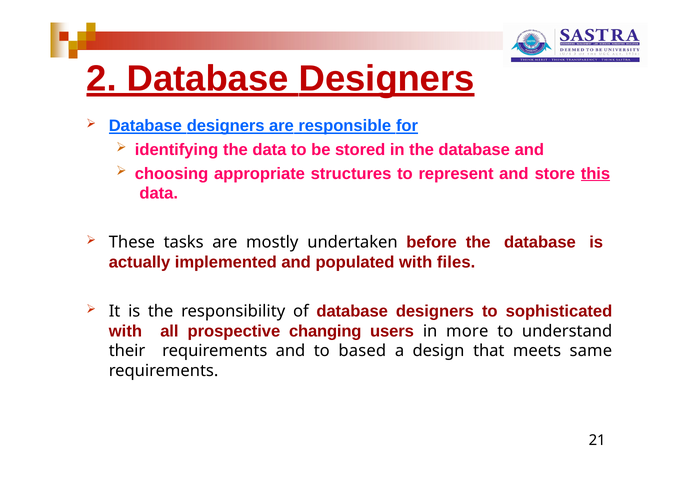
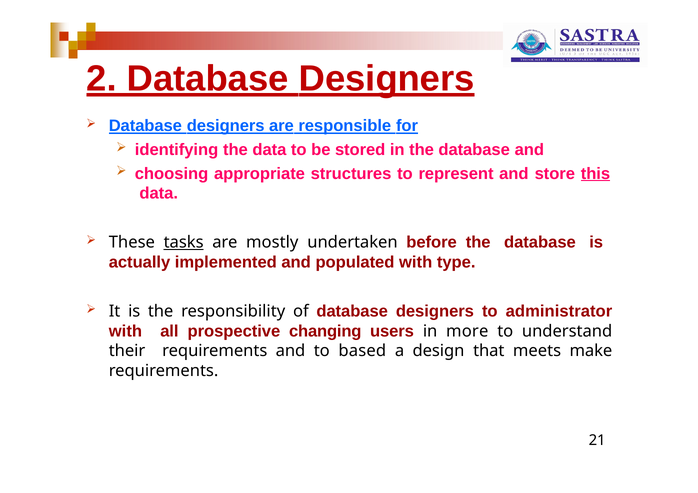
tasks underline: none -> present (184, 243)
files: files -> type (456, 262)
sophisticated: sophisticated -> administrator (559, 311)
same: same -> make (591, 351)
